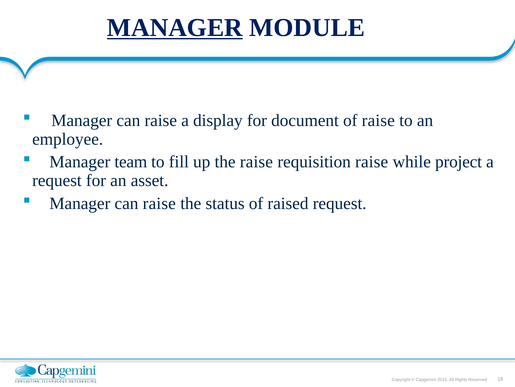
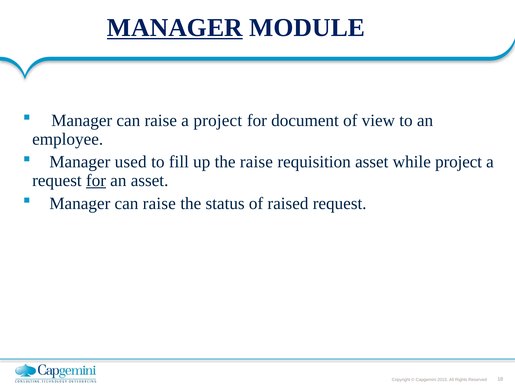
a display: display -> project (218, 120)
of raise: raise -> view (378, 120)
team: team -> used (131, 162)
requisition raise: raise -> asset (372, 162)
for underline: none -> present (96, 180)
